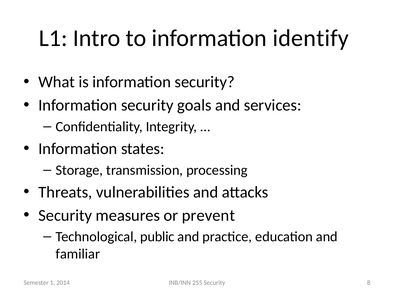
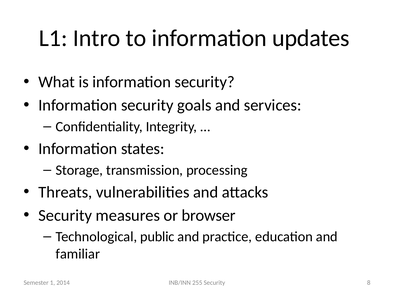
identify: identify -> updates (311, 38)
prevent: prevent -> browser (209, 215)
